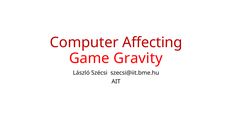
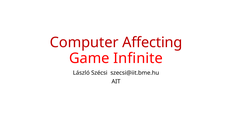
Gravity: Gravity -> Infinite (138, 58)
